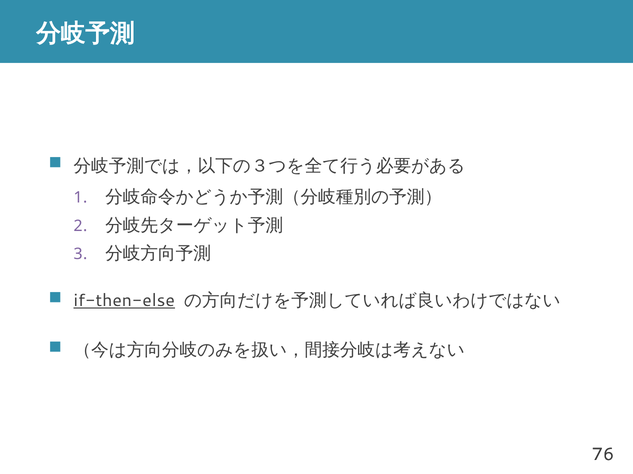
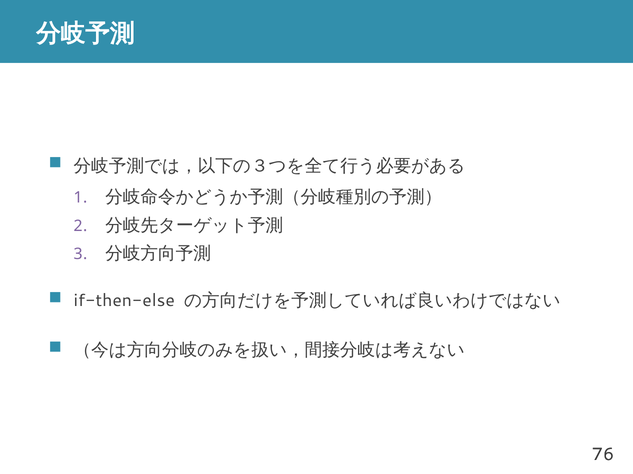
if-then-else underline: present -> none (124, 301)
